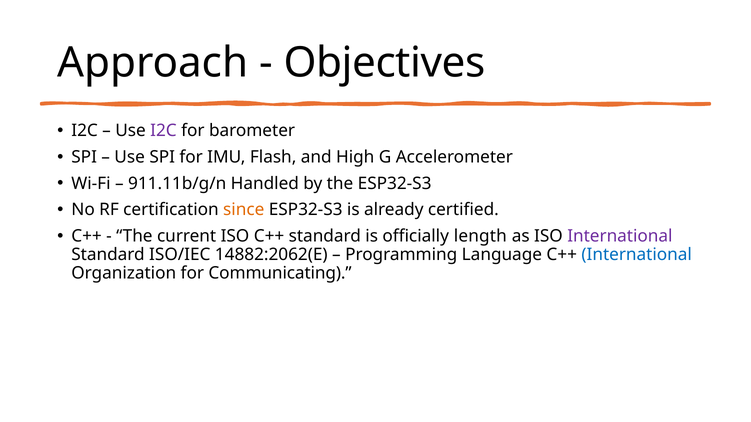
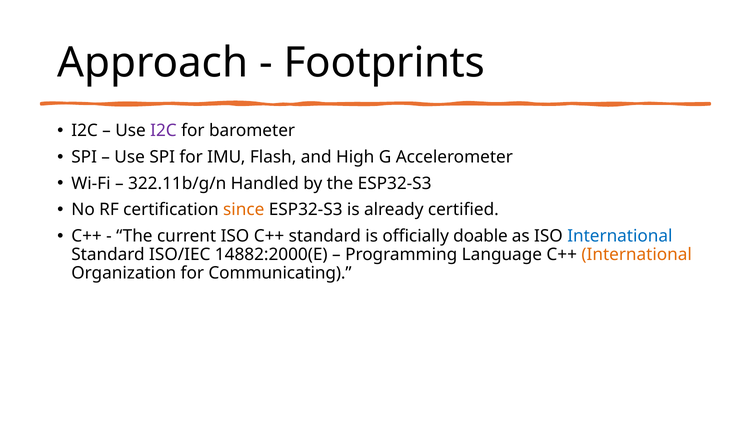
Objectives: Objectives -> Footprints (384, 63)
911.11b/g/n: 911.11b/g/n -> 322.11b/g/n (177, 184)
length: length -> doable (480, 236)
International colour: purple -> blue (620, 236)
14882:2062(E: 14882:2062(E -> 14882:2000(E (271, 255)
International colour: blue -> orange (637, 255)
